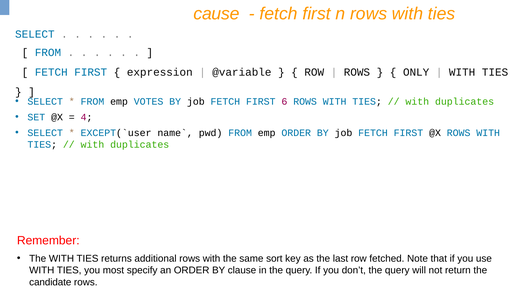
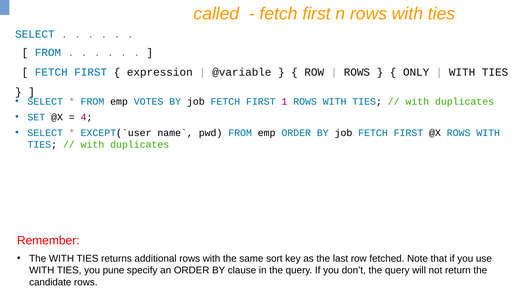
cause: cause -> called (216, 14)
6: 6 -> 1 (284, 102)
most: most -> pune (113, 271)
